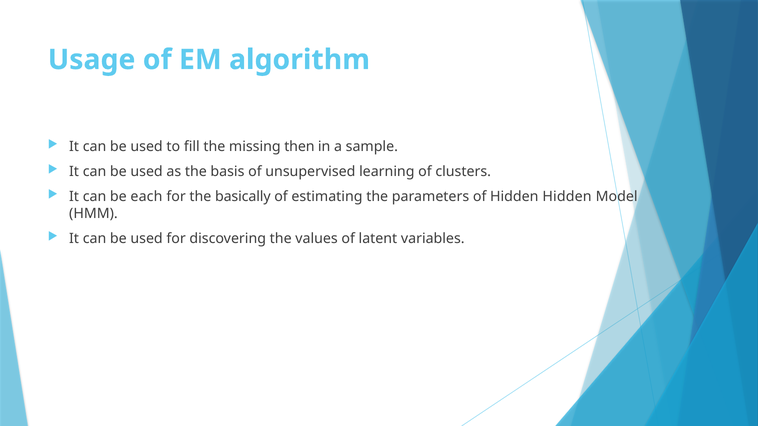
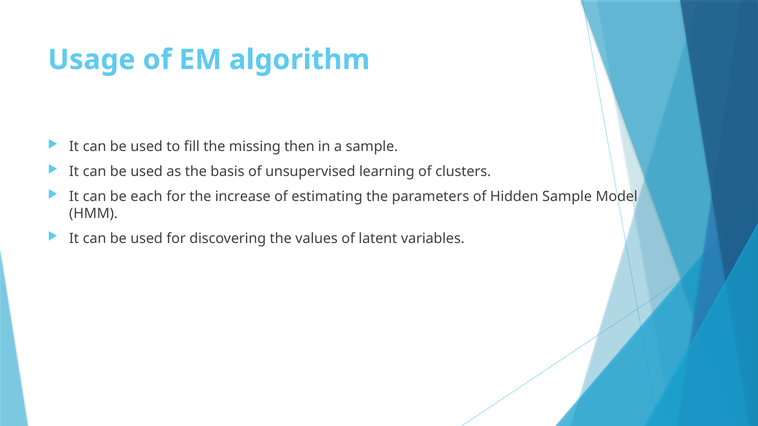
basically: basically -> increase (243, 197)
Hidden Hidden: Hidden -> Sample (567, 197)
